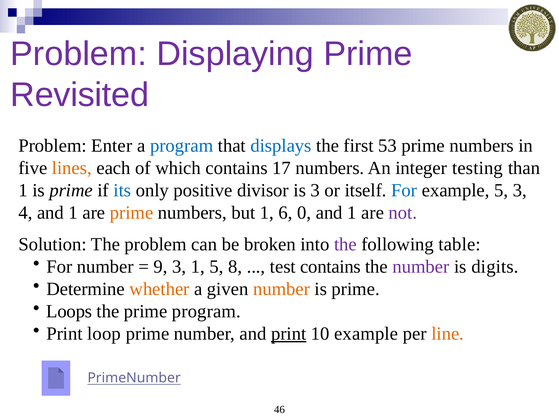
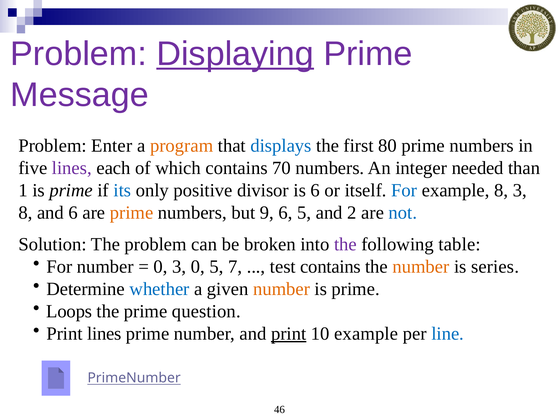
Displaying underline: none -> present (235, 54)
Revisited: Revisited -> Message (80, 95)
program colour: blue -> orange (182, 146)
53: 53 -> 80 (388, 146)
lines colour: orange -> purple (72, 168)
17: 17 -> 70 (282, 168)
testing: testing -> needed (478, 168)
is 3: 3 -> 6 (315, 190)
example 5: 5 -> 8 (501, 190)
4: 4 -> 8 (25, 213)
1: 1 -> 6 (73, 213)
but 1: 1 -> 9 (267, 213)
6 0: 0 -> 5 (304, 213)
1: 1 -> 2 (352, 213)
not colour: purple -> blue (403, 213)
9: 9 -> 0 (161, 267)
3 1: 1 -> 0 (198, 267)
8: 8 -> 7 (235, 267)
number colour: purple -> orange (421, 267)
digits: digits -> series (495, 267)
whether colour: orange -> blue (160, 289)
prime program: program -> question (206, 312)
Print loop: loop -> lines (104, 334)
line colour: orange -> blue (448, 334)
